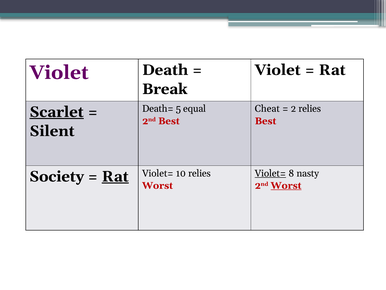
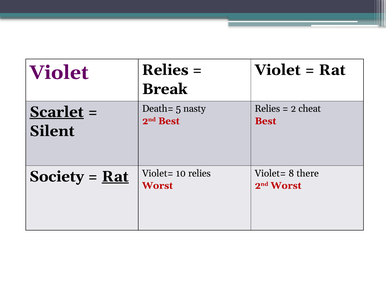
Violet Death: Death -> Relies (165, 70)
equal: equal -> nasty (195, 109)
Cheat: Cheat -> Relies (267, 109)
2 relies: relies -> cheat (310, 109)
Violet= underline: present -> none (270, 173)
nasty: nasty -> there (308, 173)
Worst underline: present -> none (286, 185)
